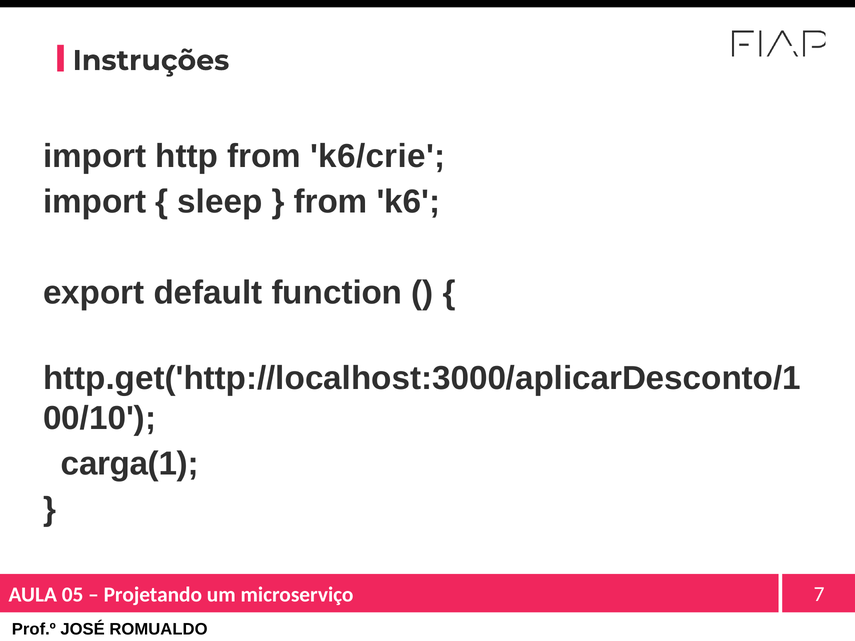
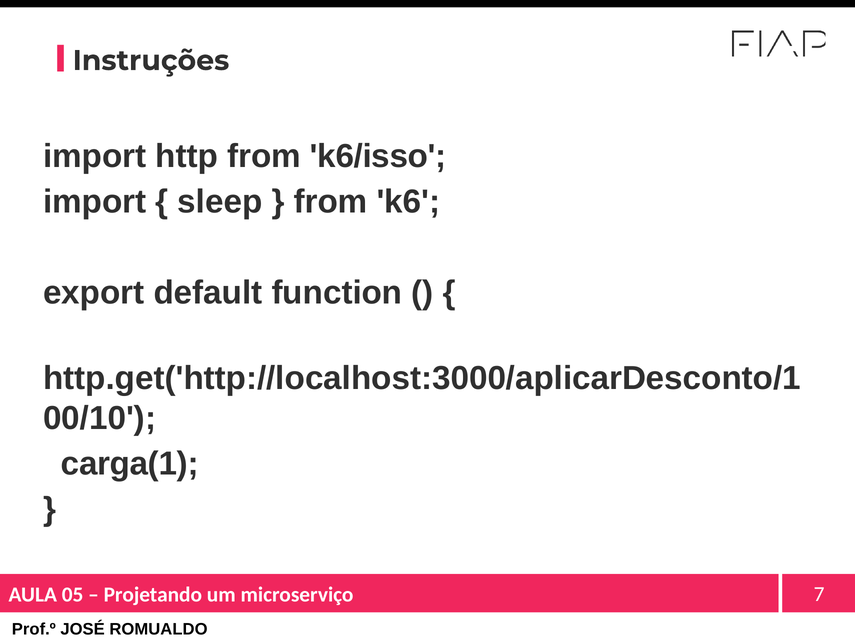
k6/crie: k6/crie -> k6/isso (378, 156)
